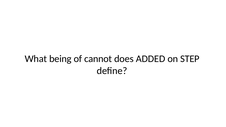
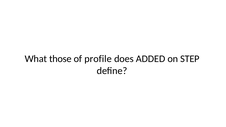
being: being -> those (60, 59)
cannot: cannot -> profile (98, 59)
